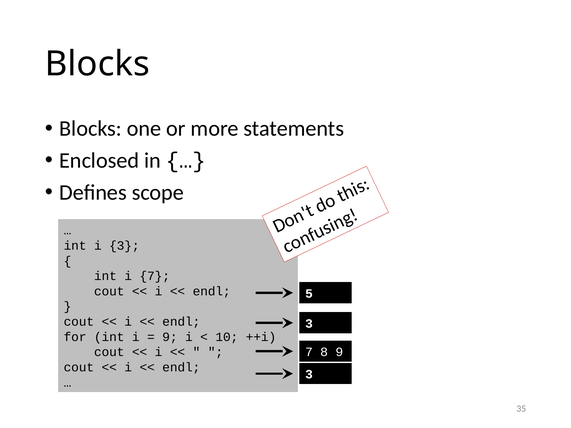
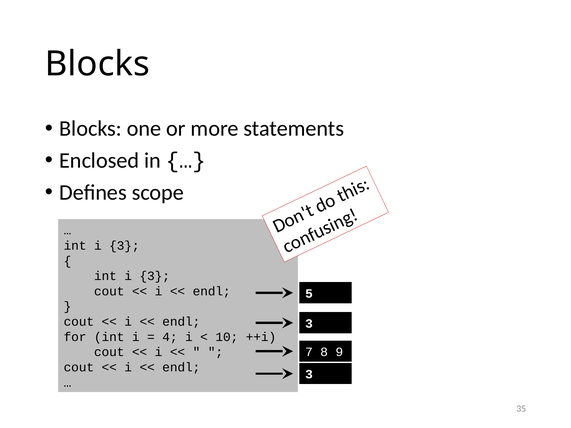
7: 7 -> 3 (155, 276)
9: 9 -> 4 (170, 337)
